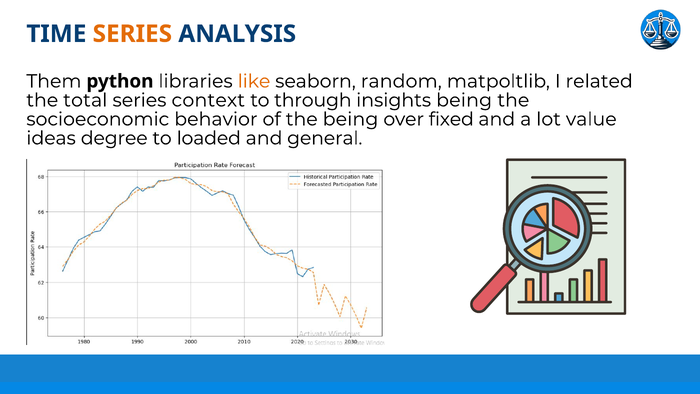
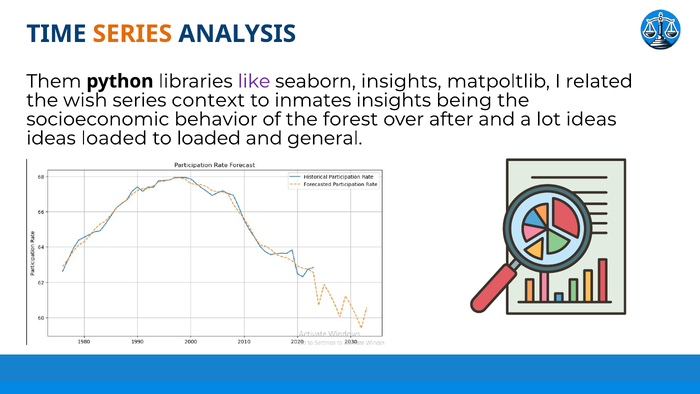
like colour: orange -> purple (254, 81)
seaborn random: random -> insights (401, 81)
total: total -> wish (85, 100)
through: through -> inmates (313, 100)
the being: being -> forest (350, 119)
fixed: fixed -> after (451, 119)
lot value: value -> ideas (591, 119)
ideas degree: degree -> loaded (114, 138)
